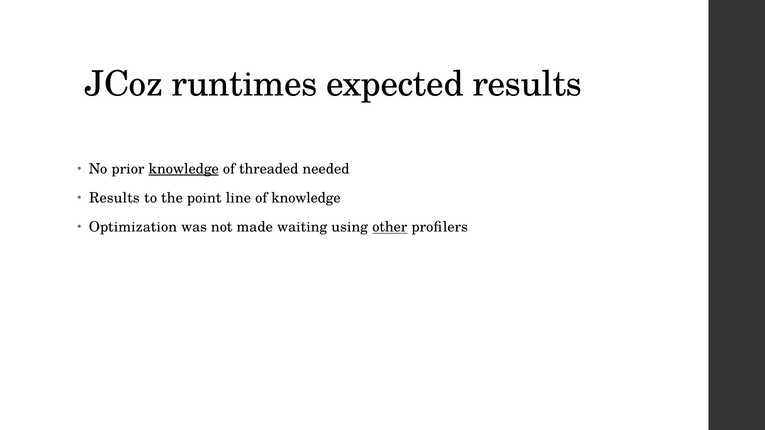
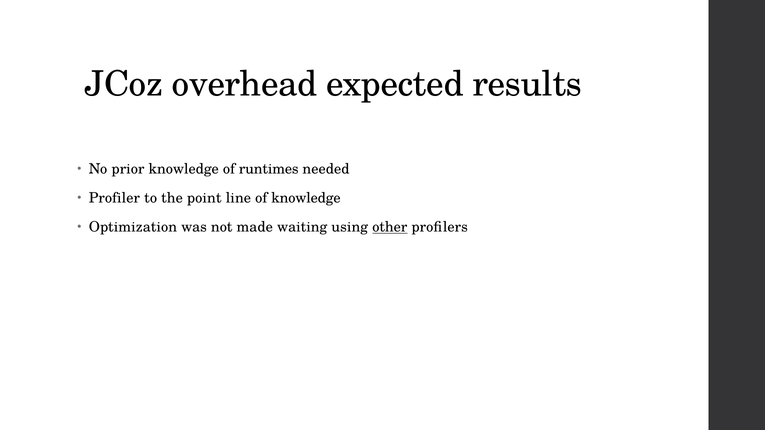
runtimes: runtimes -> overhead (245, 84)
knowledge underline: present -> none (184, 169)
threaded: threaded -> runtimes (269, 169)
Results: Results -> Profiler (114, 198)
